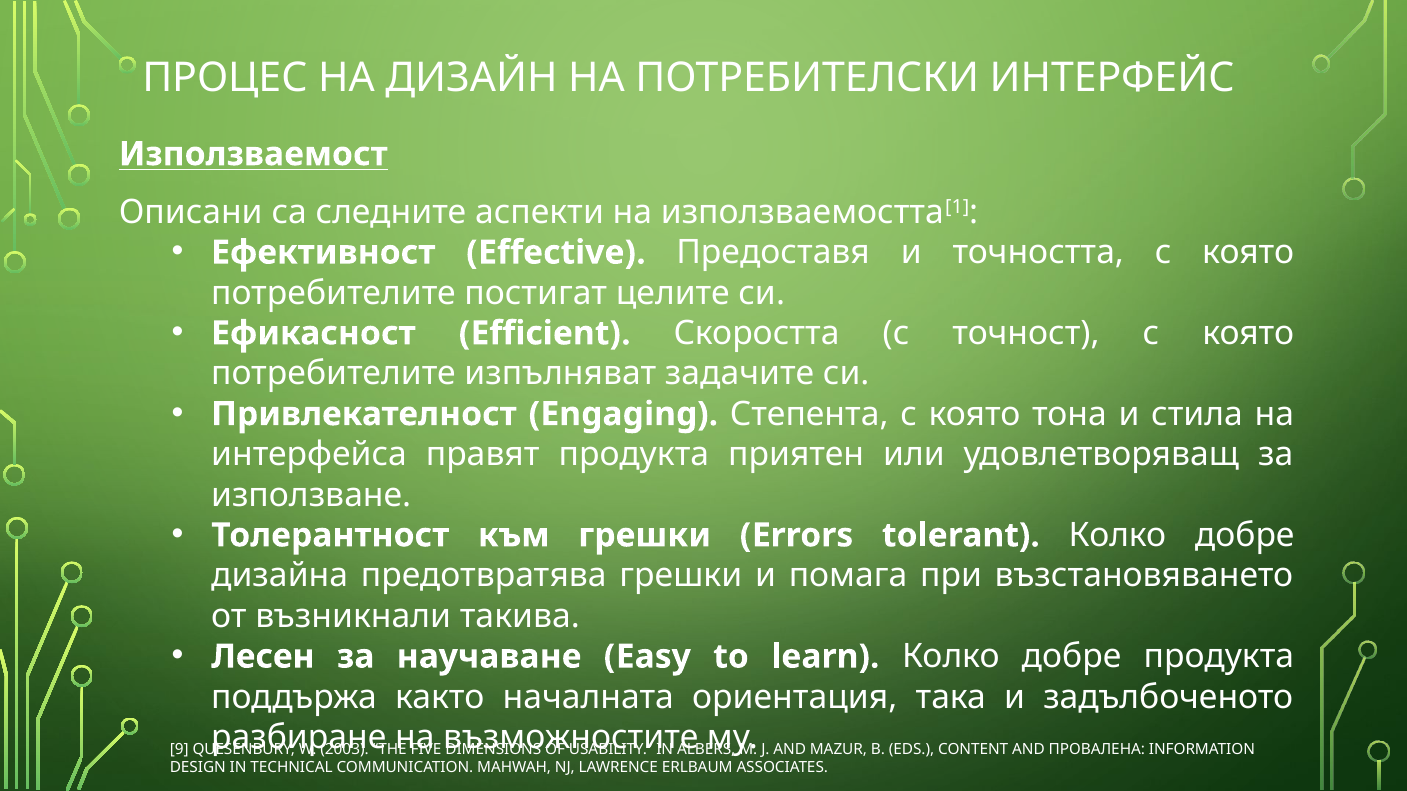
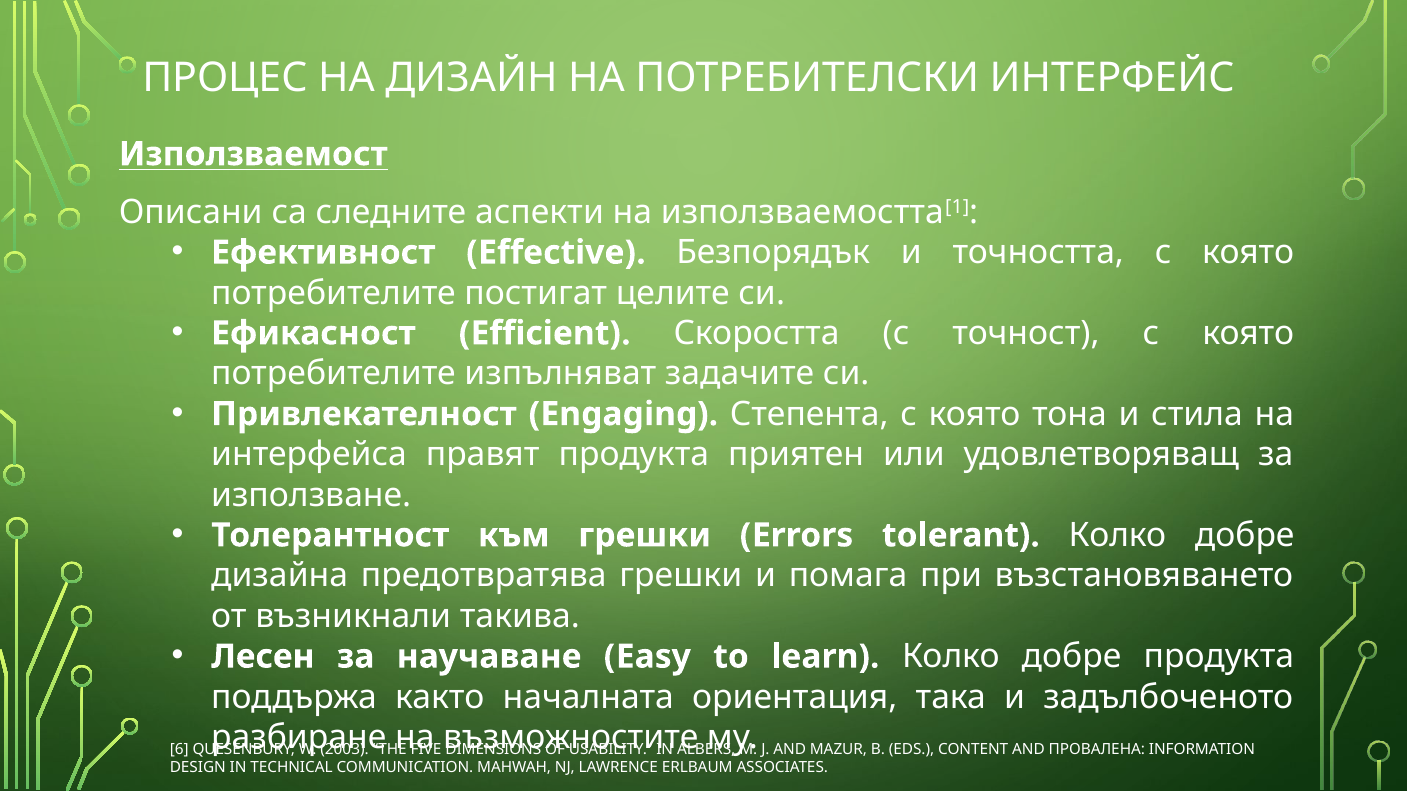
Предоставя: Предоставя -> Безпорядък (773, 253)
9: 9 -> 6 (179, 750)
